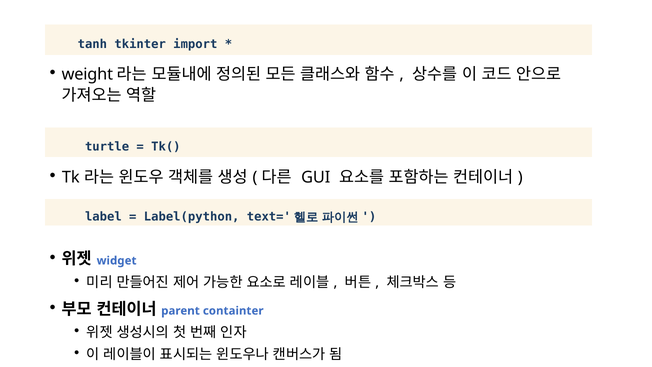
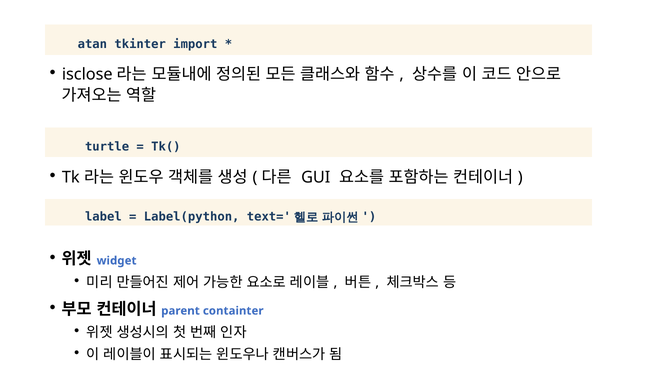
tanh: tanh -> atan (92, 44)
weight: weight -> isclose (87, 74)
